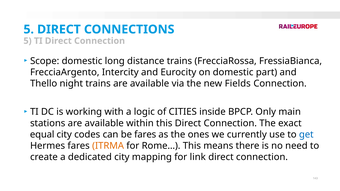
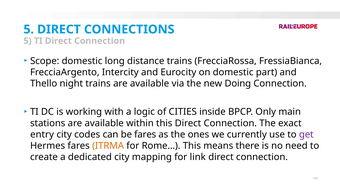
Fields: Fields -> Doing (238, 84)
equal: equal -> entry (42, 135)
get colour: blue -> purple (306, 135)
